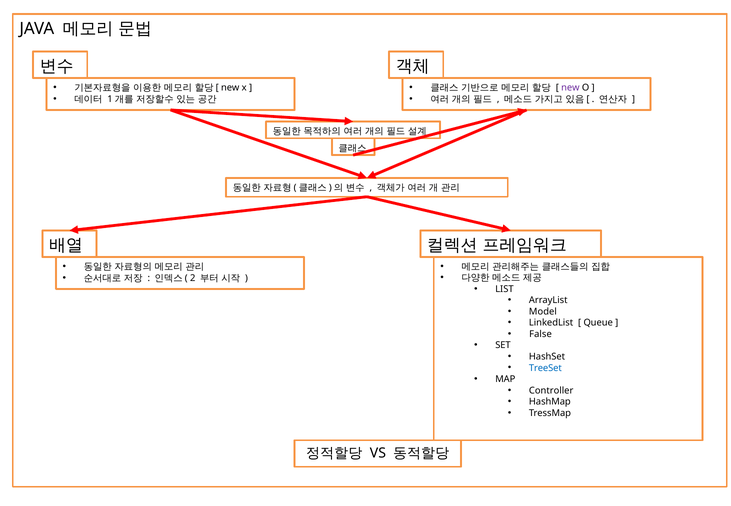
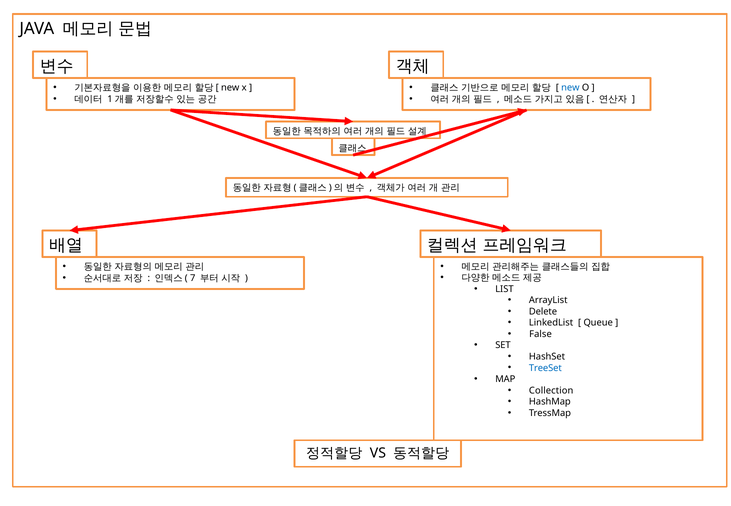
new colour: purple -> blue (570, 88)
2: 2 -> 7 (193, 278)
Model: Model -> Delete (543, 312)
Controller: Controller -> Collection (551, 390)
